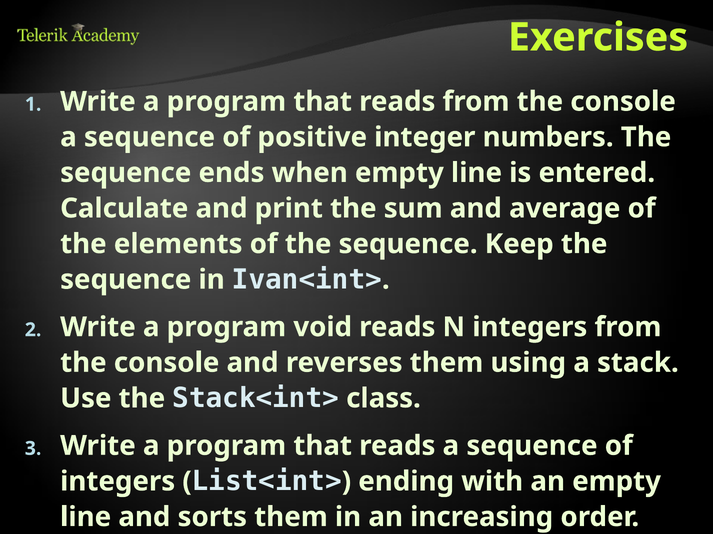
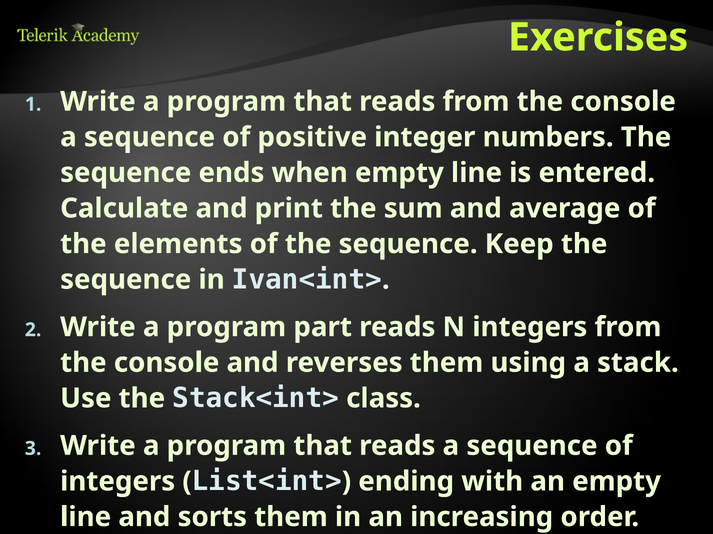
void: void -> part (323, 328)
